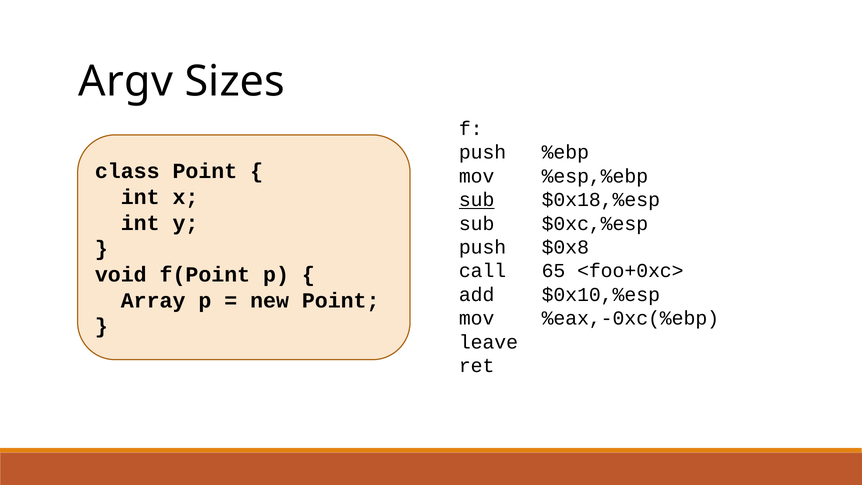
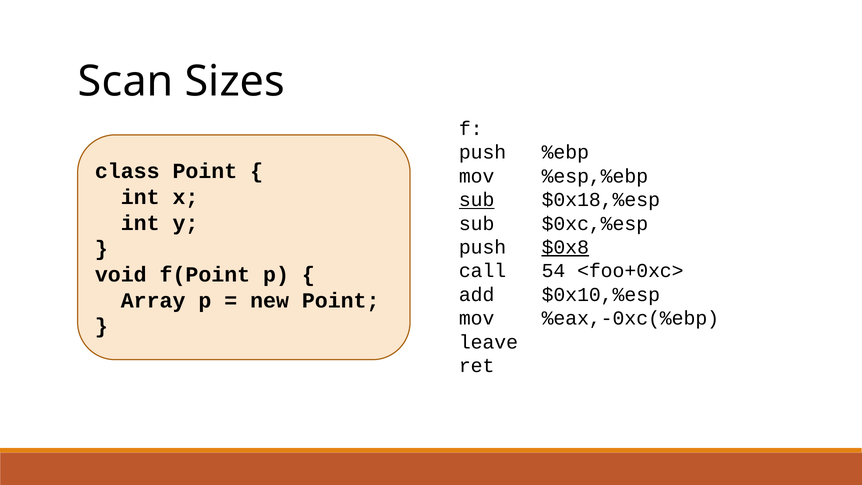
Argv: Argv -> Scan (126, 81)
$0x8 underline: none -> present (565, 247)
65: 65 -> 54 (553, 271)
